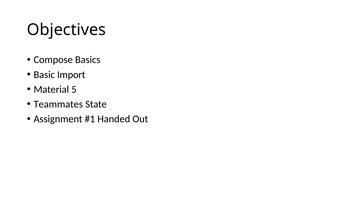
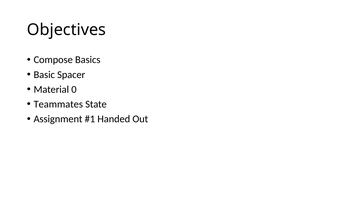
Import: Import -> Spacer (71, 75)
5: 5 -> 0 (74, 89)
